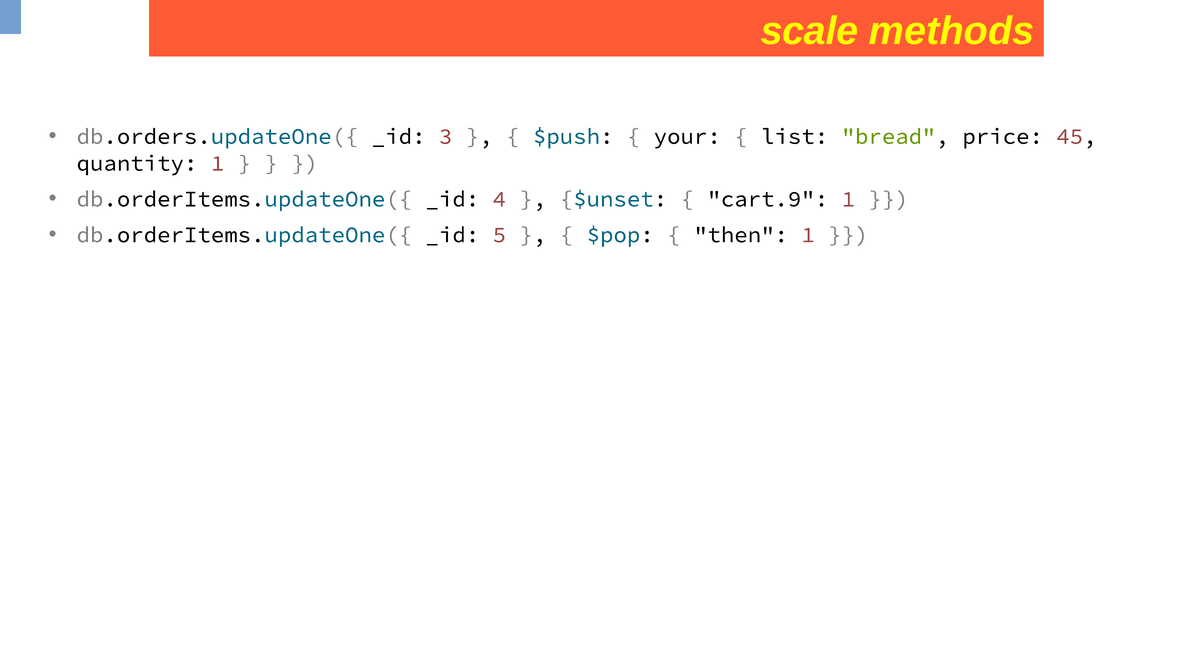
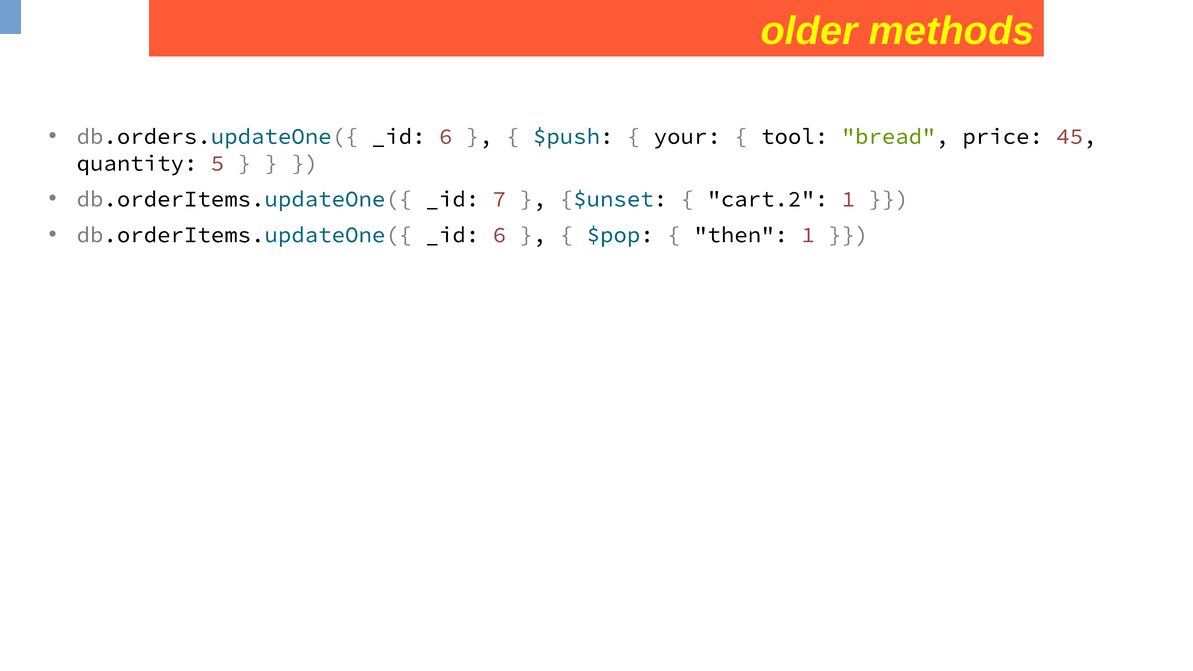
scale: scale -> older (809, 31)
db.orders.updateOne({ _id 3: 3 -> 6 (446, 136)
list: list -> tool (795, 136)
quantity 1: 1 -> 5 (218, 163)
4: 4 -> 7 (499, 199)
cart.9: cart.9 -> cart.2 (768, 199)
db.orderItems.updateOne({ _id 5: 5 -> 6 (499, 235)
